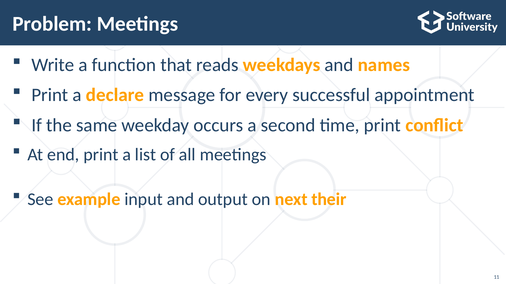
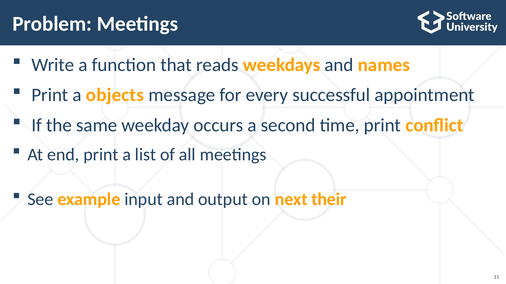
declare: declare -> objects (115, 95)
